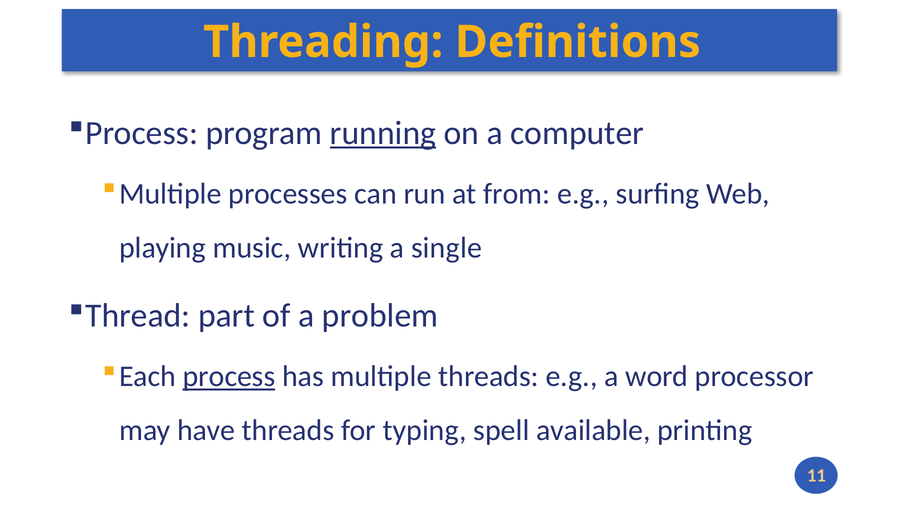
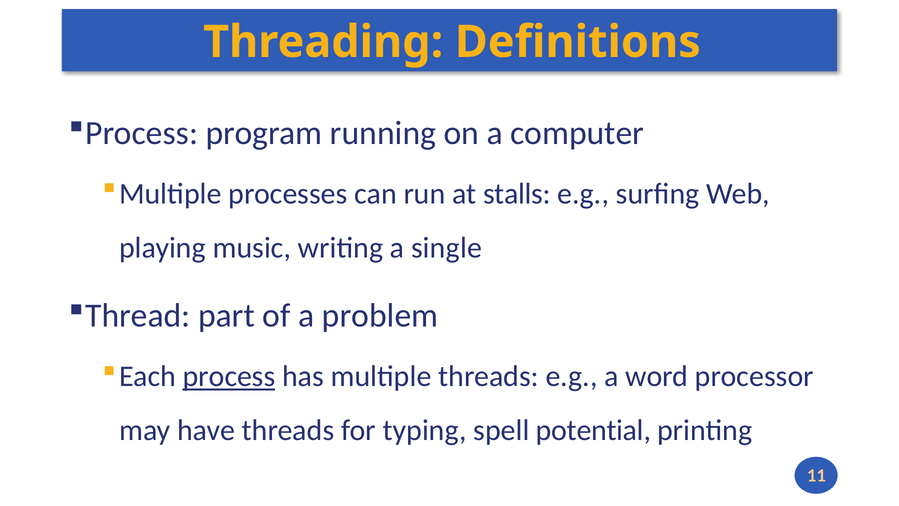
running underline: present -> none (383, 133)
from: from -> stalls (517, 194)
available: available -> potential (593, 430)
